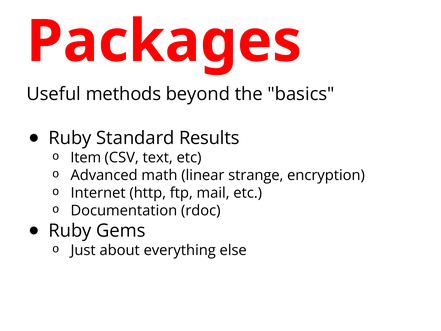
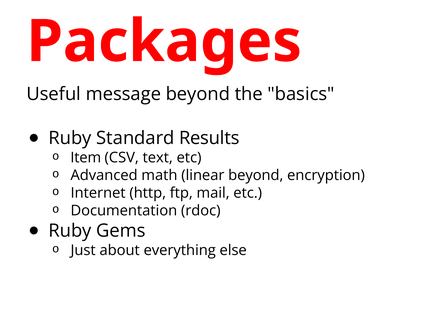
methods: methods -> message (123, 94)
linear strange: strange -> beyond (256, 175)
